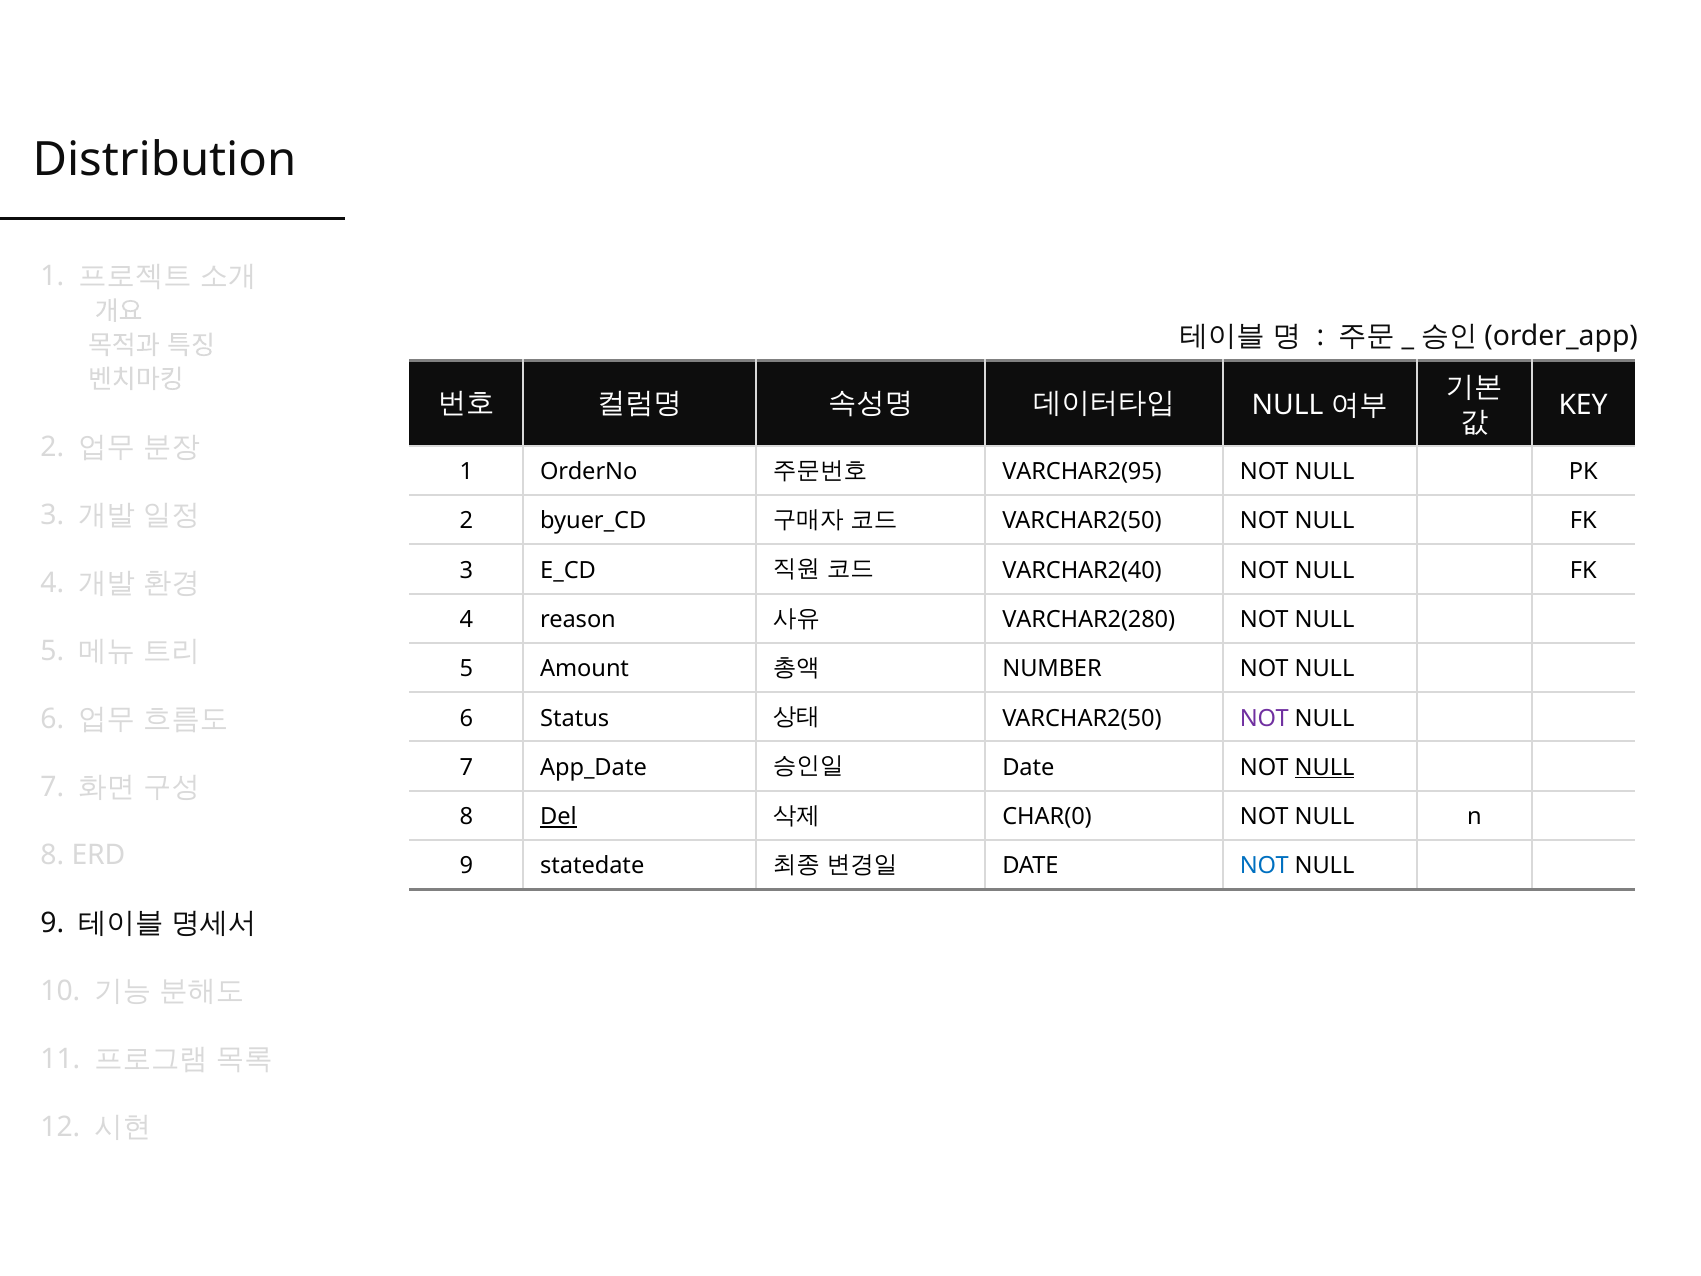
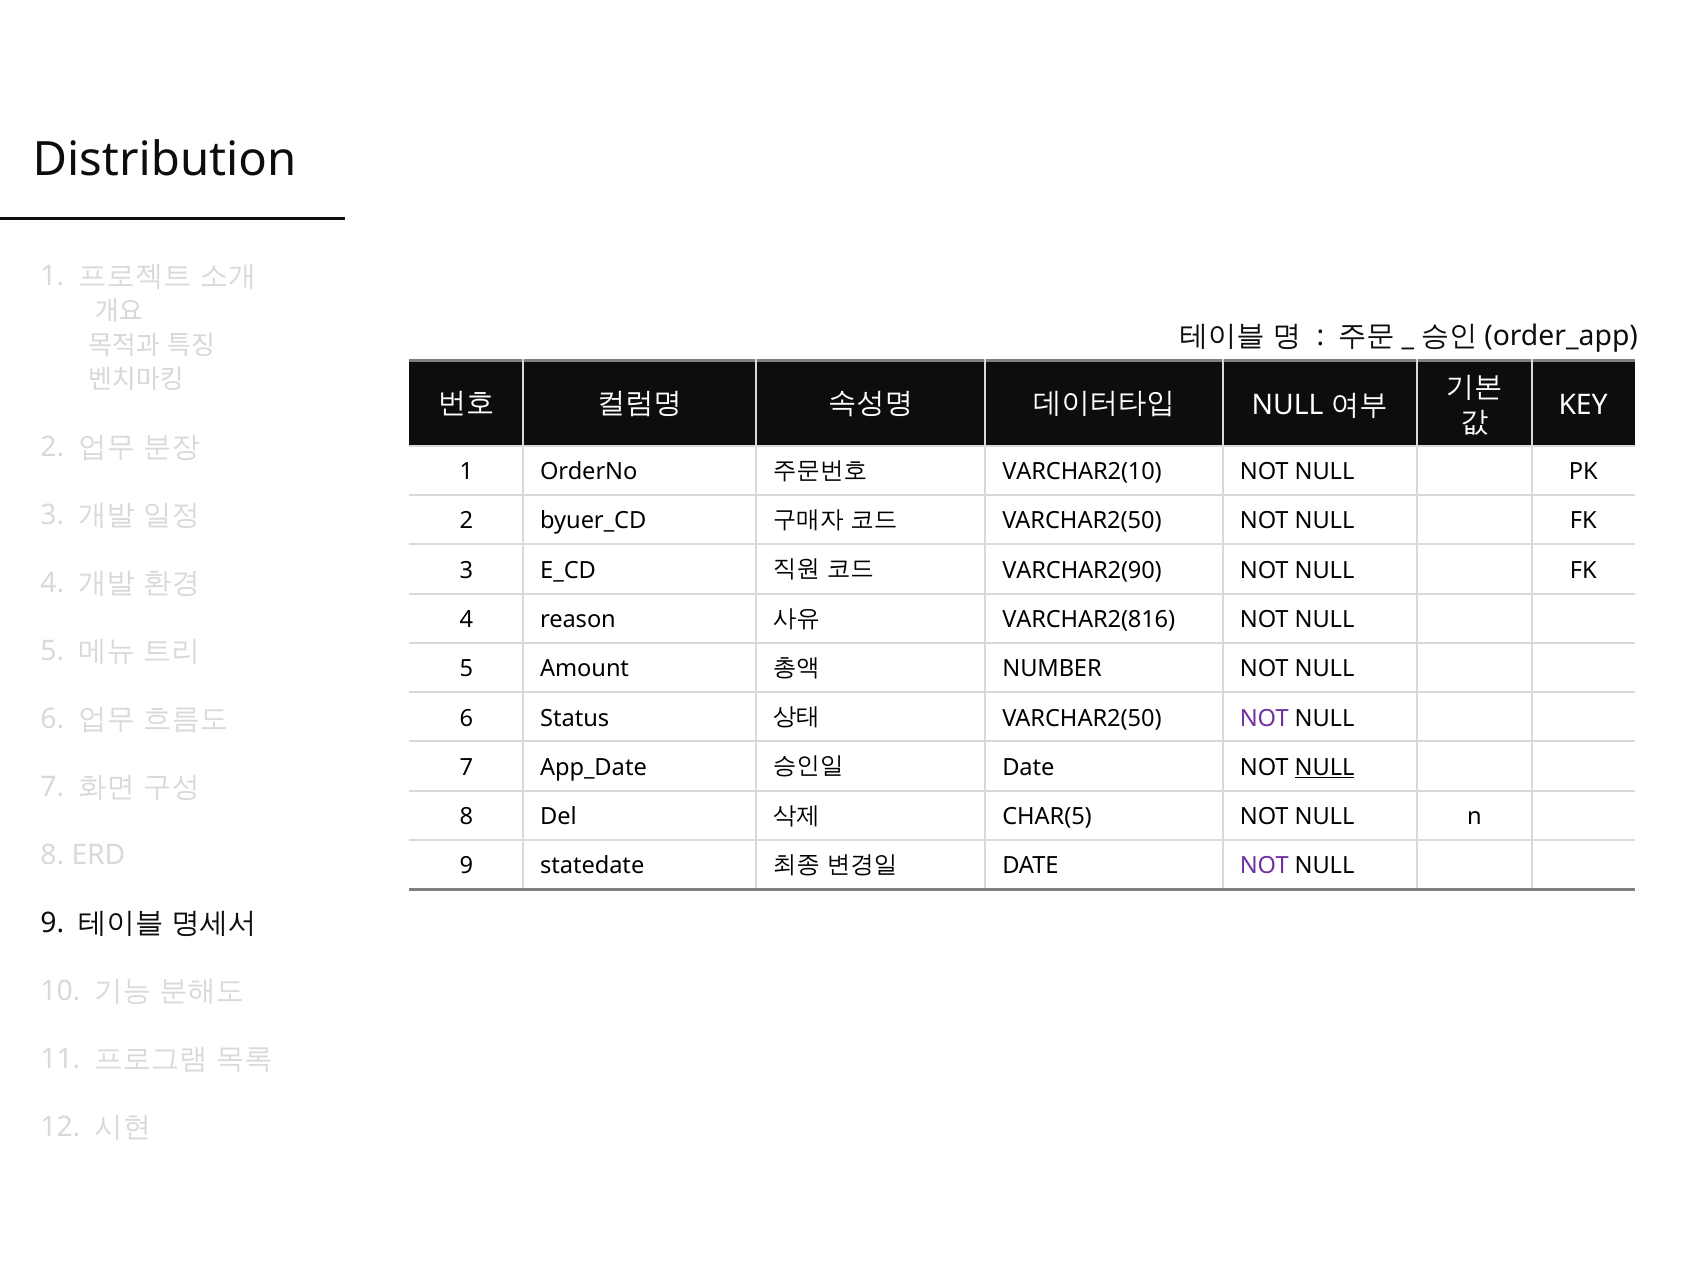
VARCHAR2(95: VARCHAR2(95 -> VARCHAR2(10 (1082, 472)
VARCHAR2(40: VARCHAR2(40 -> VARCHAR2(90 (1082, 570)
VARCHAR2(280: VARCHAR2(280 -> VARCHAR2(816 (1089, 619)
Del underline: present -> none (559, 817)
CHAR(0: CHAR(0 -> CHAR(5 (1047, 817)
NOT colour: blue -> purple (1264, 866)
